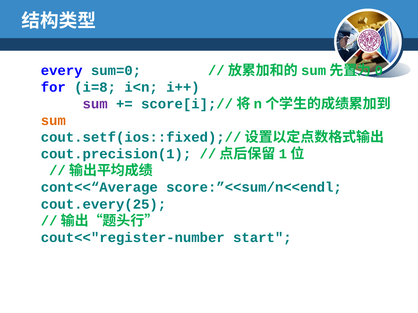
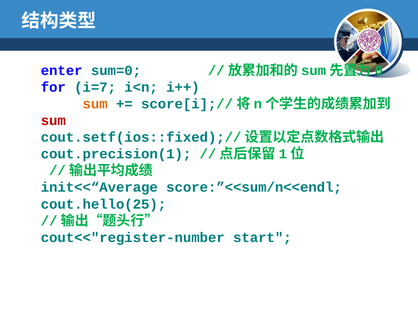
every: every -> enter (62, 71)
i=8: i=8 -> i=7 (95, 87)
sum colour: purple -> orange (95, 104)
sum colour: orange -> red (53, 121)
cont<<“Average: cont<<“Average -> init<<“Average (99, 188)
cout.every(25: cout.every(25 -> cout.hello(25 (103, 204)
